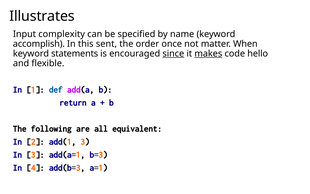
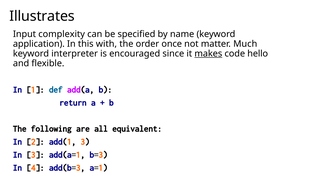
accomplish: accomplish -> application (39, 44)
sent: sent -> with (106, 44)
When: When -> Much (245, 44)
statements: statements -> interpreter (75, 54)
since underline: present -> none (173, 54)
